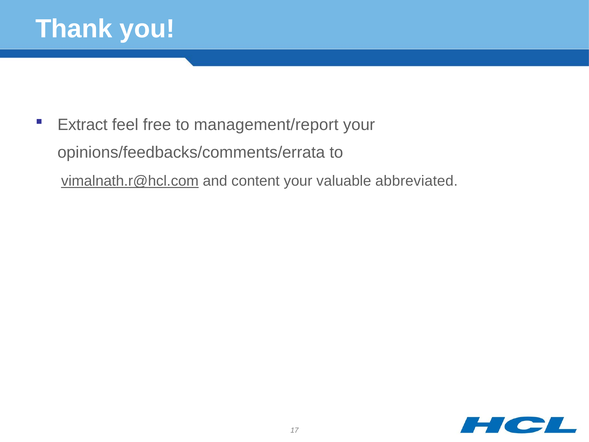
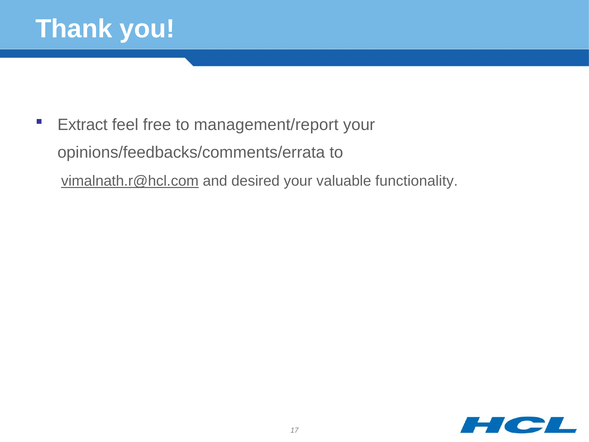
content: content -> desired (256, 181)
abbreviated: abbreviated -> functionality (417, 181)
